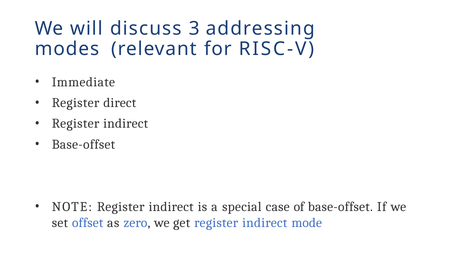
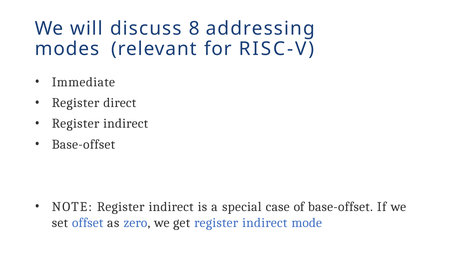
3: 3 -> 8 (194, 28)
